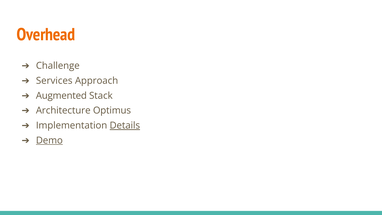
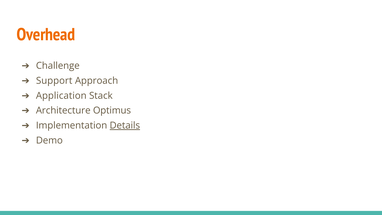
Services: Services -> Support (54, 81)
Augmented: Augmented -> Application (61, 96)
Demo underline: present -> none (49, 140)
